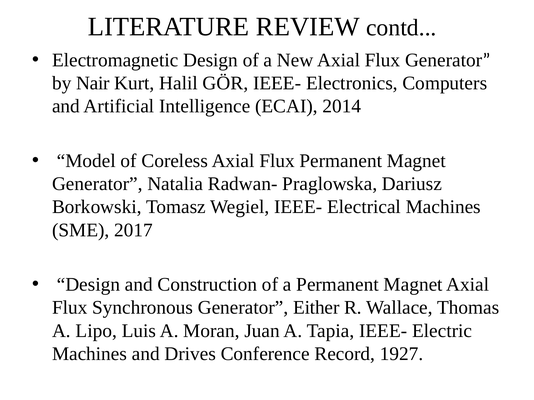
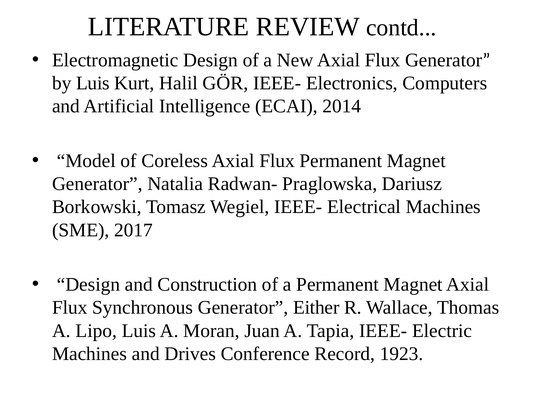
by Nair: Nair -> Luis (93, 83)
1927: 1927 -> 1923 (402, 354)
